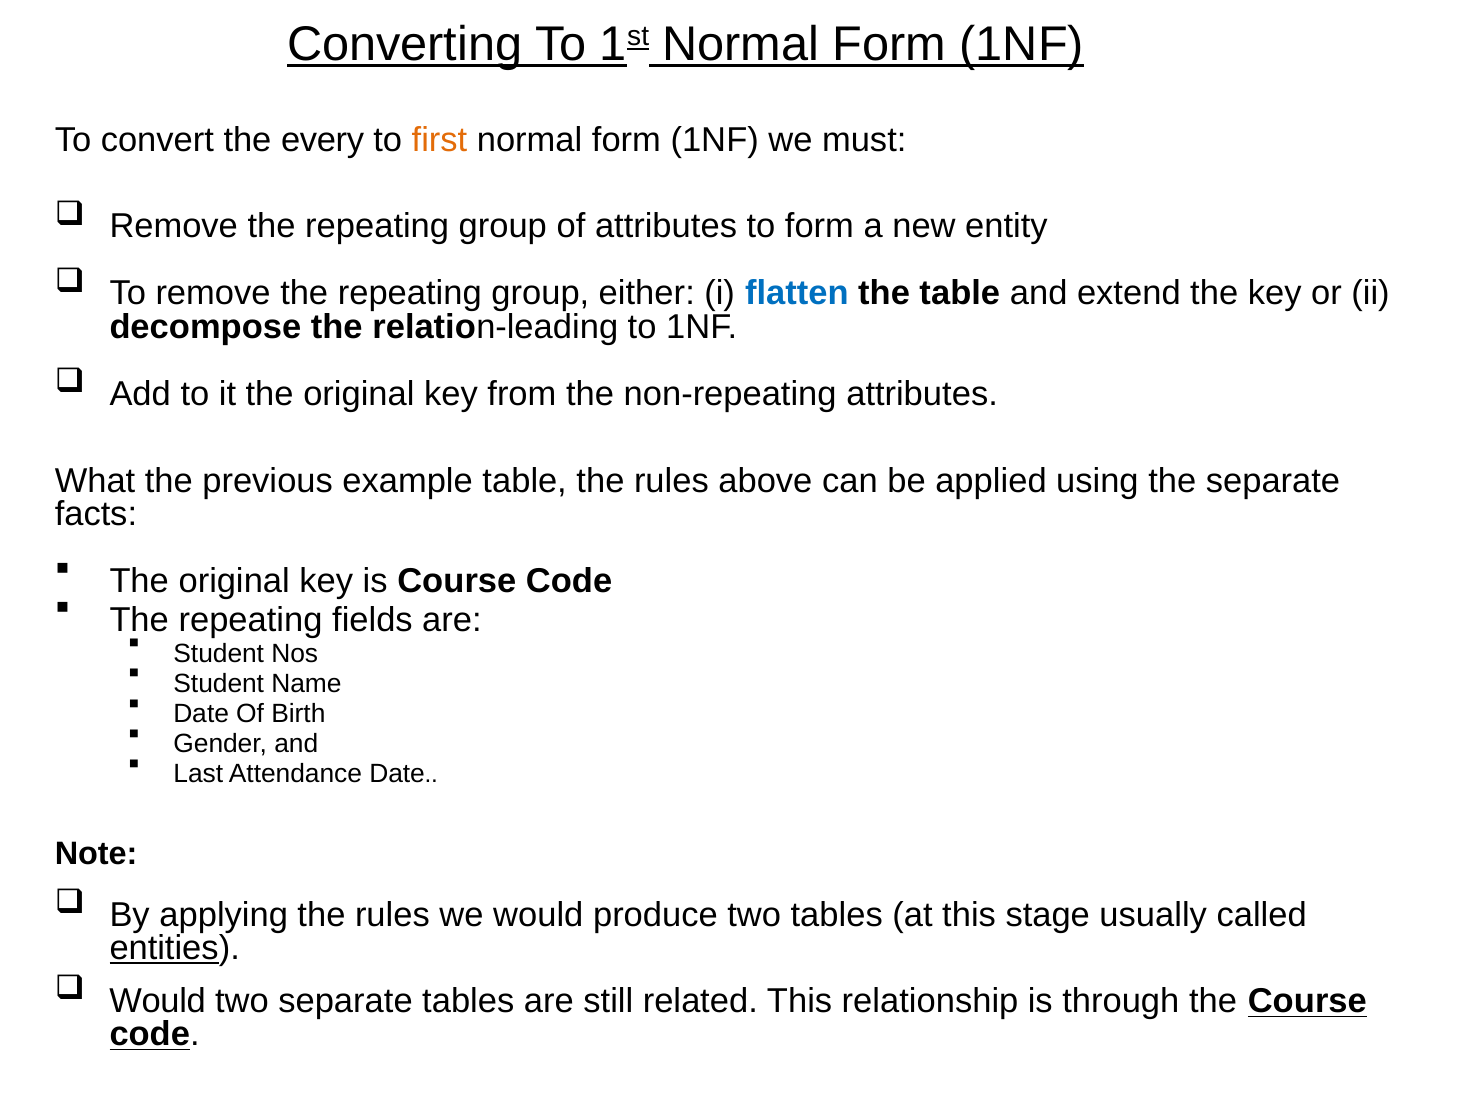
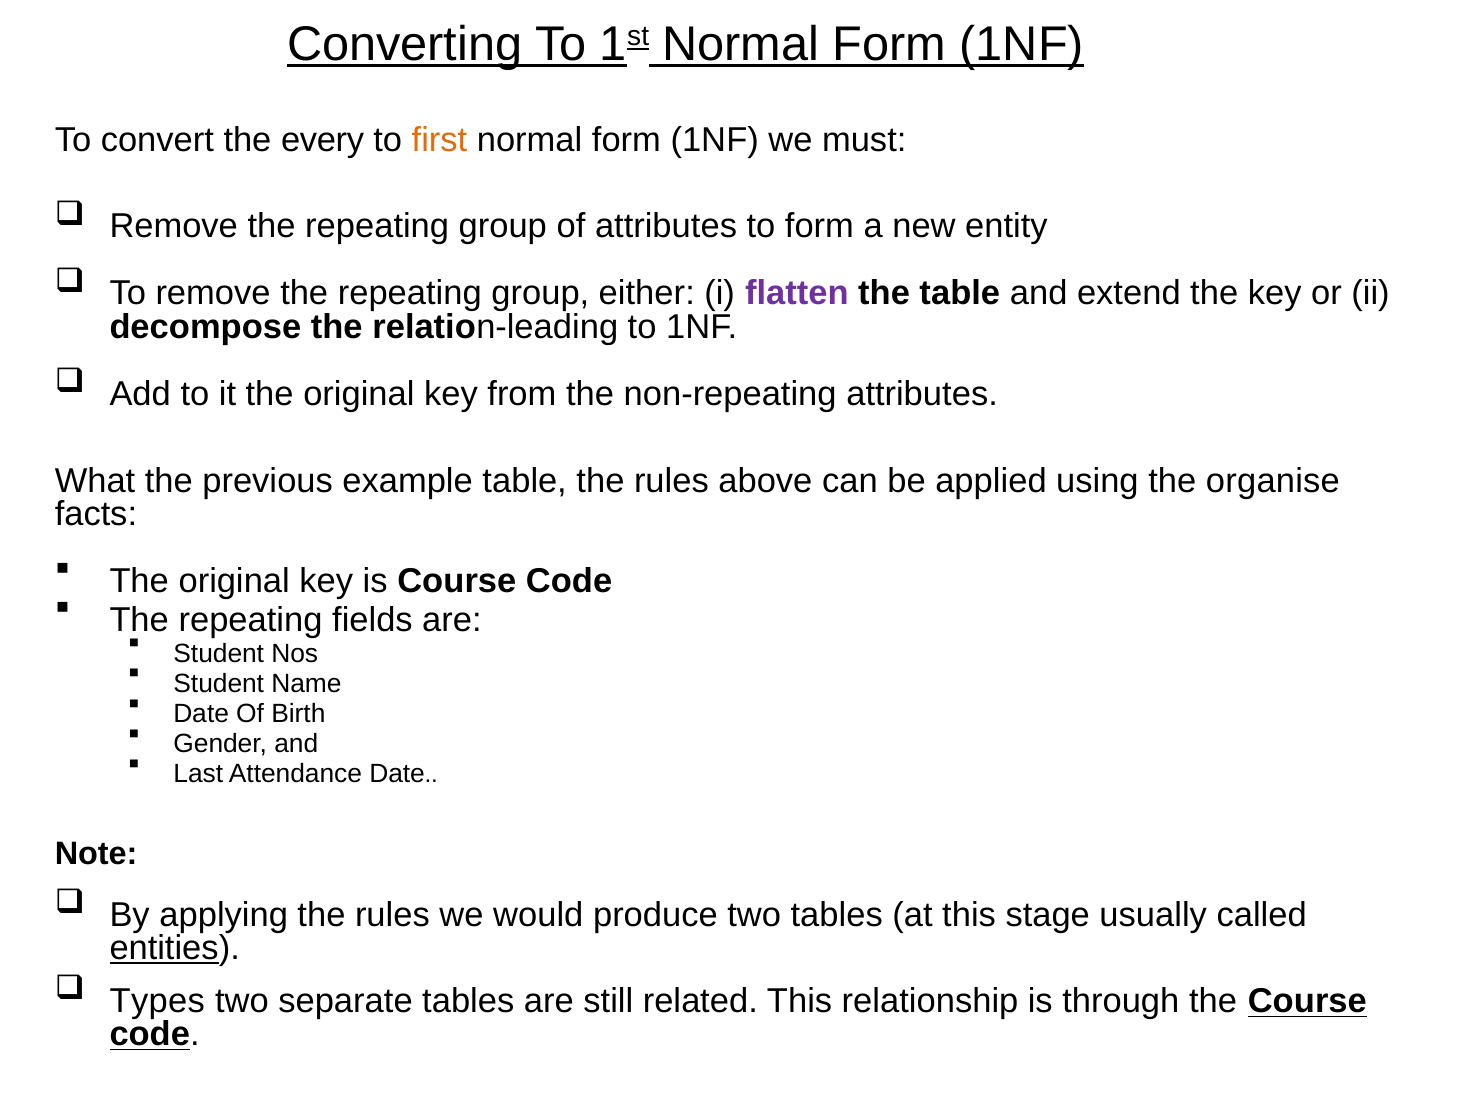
flatten colour: blue -> purple (797, 294)
the separate: separate -> organise (1273, 481)
Would: Would -> Types (157, 1001)
